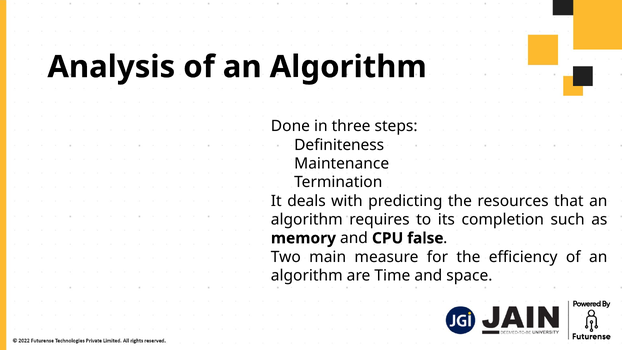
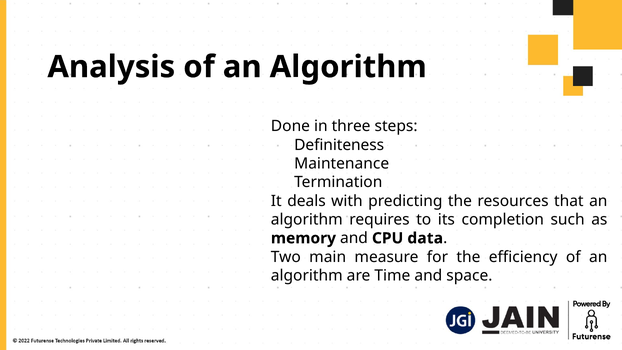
false: false -> data (425, 238)
